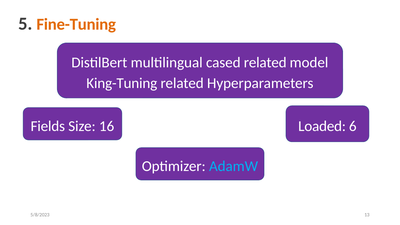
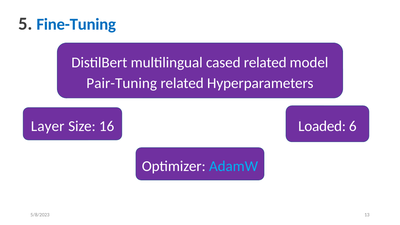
Fine-Tuning colour: orange -> blue (76, 24)
King-Tuning: King-Tuning -> Pair-Tuning (122, 83)
Fields: Fields -> Layer (48, 126)
